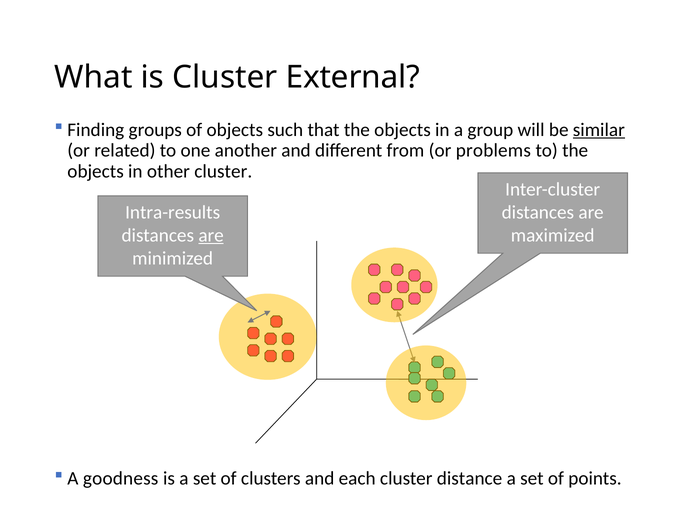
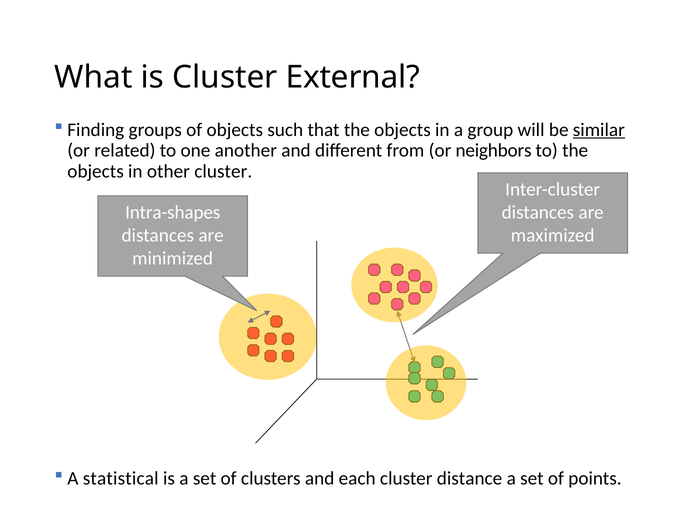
problems: problems -> neighbors (494, 151)
Intra-results: Intra-results -> Intra-shapes (173, 212)
are underline: present -> none (211, 235)
goodness: goodness -> statistical (121, 479)
